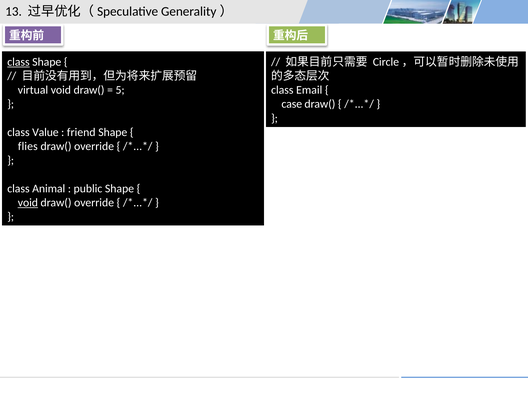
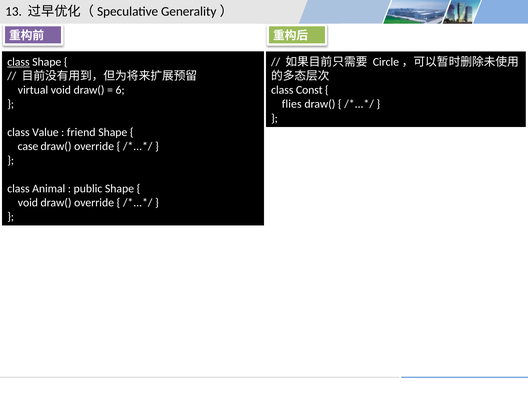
5: 5 -> 6 (120, 90)
Email: Email -> Const (309, 90)
case: case -> flies (292, 104)
flies: flies -> case (28, 146)
void underline: present -> none (28, 203)
